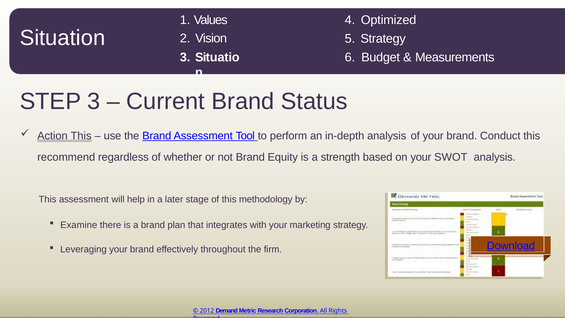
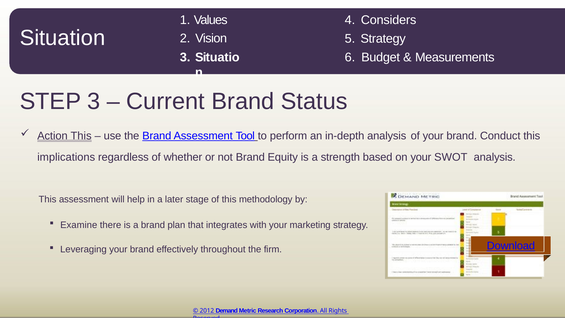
Optimized: Optimized -> Considers (389, 20)
recommend: recommend -> implications (66, 157)
